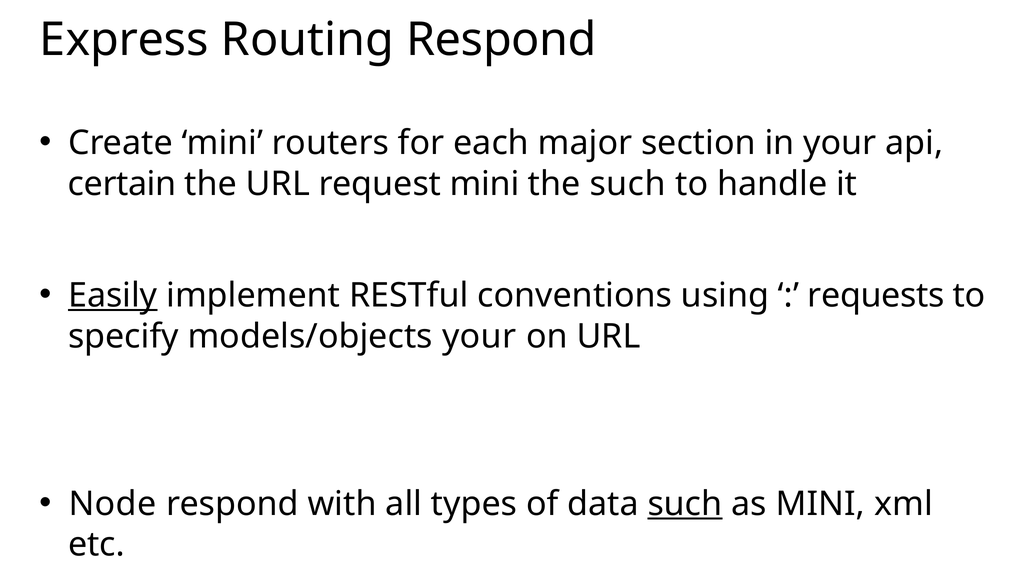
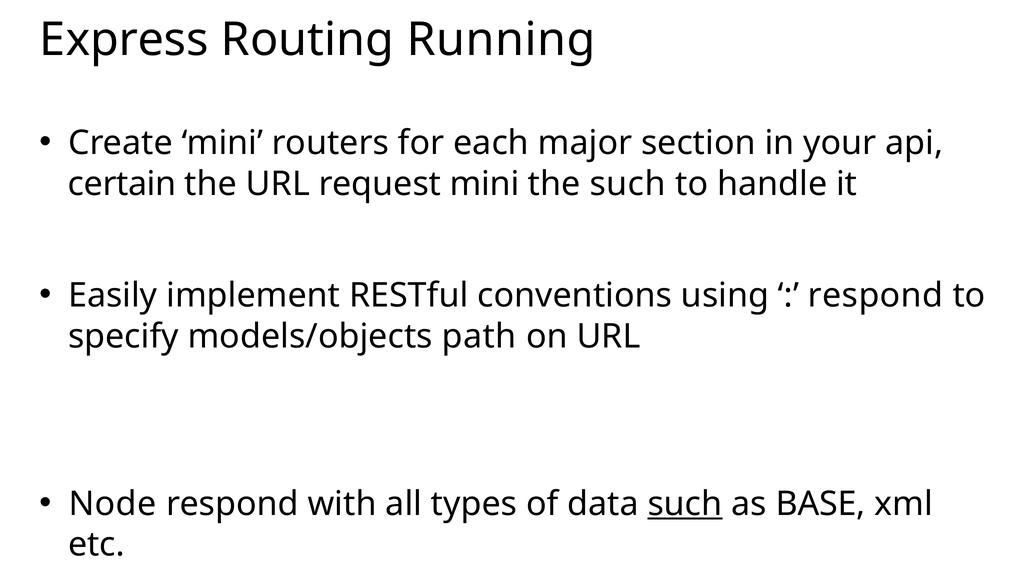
Routing Respond: Respond -> Running (501, 40)
Easily underline: present -> none (113, 295)
requests: requests -> respond (876, 295)
models/objects your: your -> path (479, 336)
as MINI: MINI -> BASE (821, 504)
